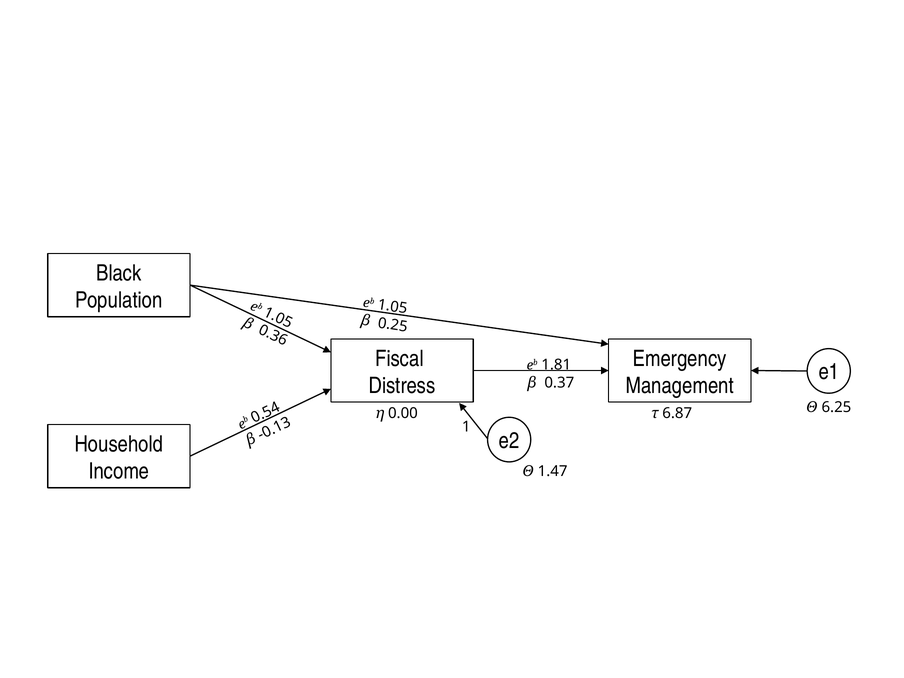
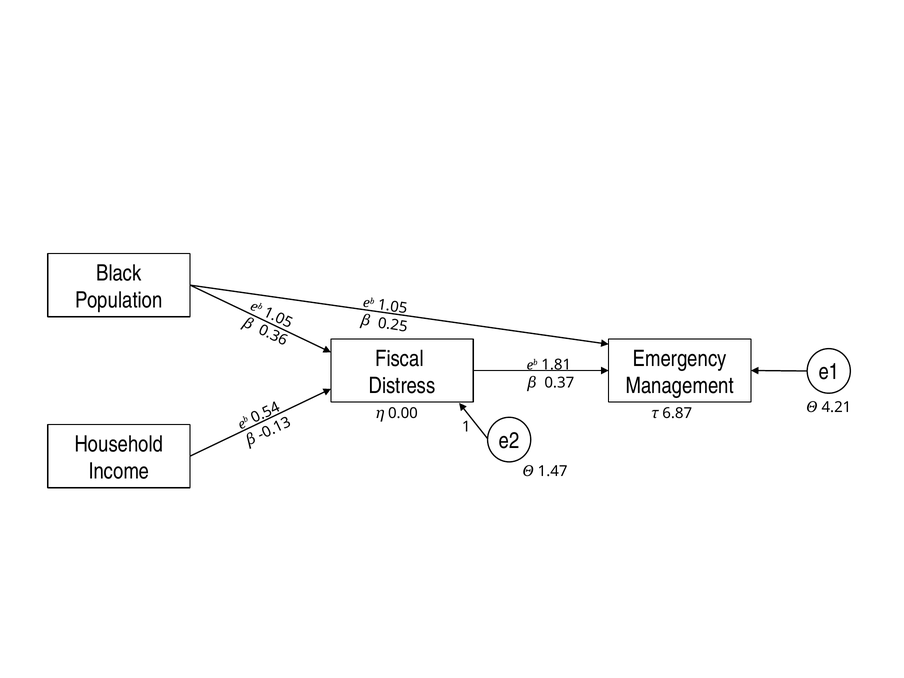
6.25: 6.25 -> 4.21 (836, 407)
